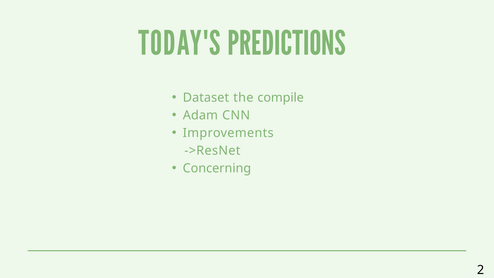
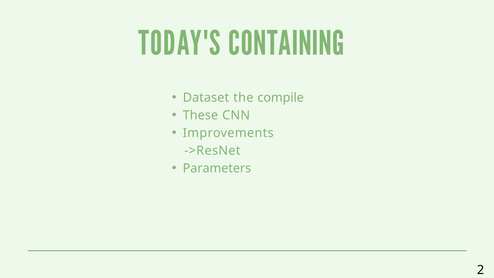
PREDICTIONS: PREDICTIONS -> CONTAINING (286, 44)
Adam: Adam -> These (200, 115)
Concerning: Concerning -> Parameters (217, 168)
